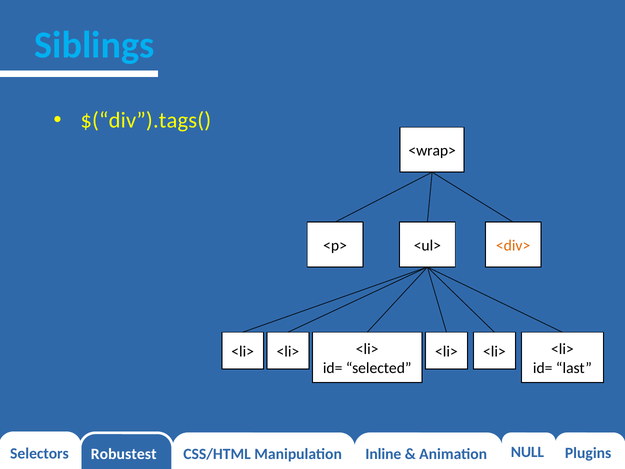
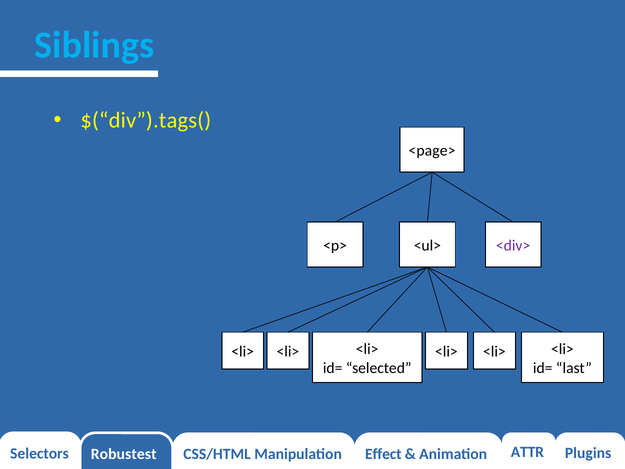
<wrap>: <wrap> -> <page> (432, 151)
<div> colour: orange -> purple (513, 246)
Inline: Inline -> Effect (383, 454)
NULL: NULL -> ATTR (527, 452)
